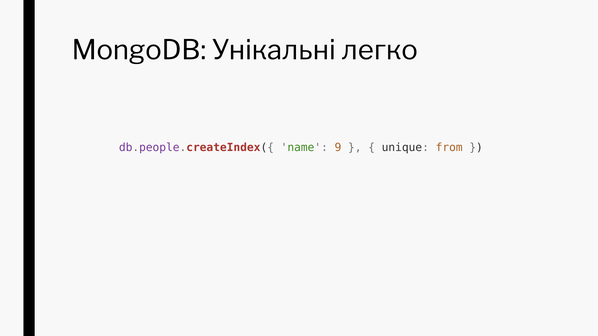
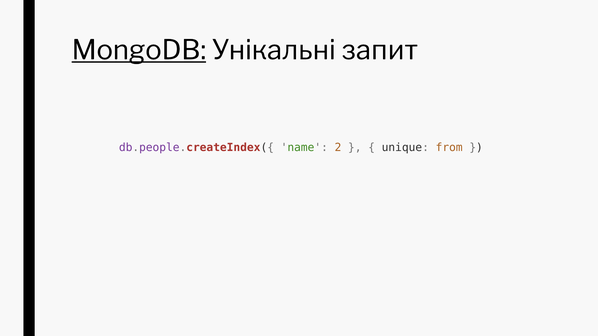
MongoDB underline: none -> present (139, 50)
легко: легко -> запит (380, 50)
9: 9 -> 2 (338, 148)
